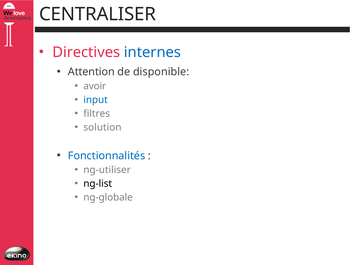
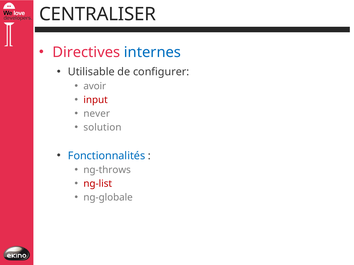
Attention: Attention -> Utilisable (91, 72)
disponible: disponible -> configurer (161, 72)
input colour: blue -> red (96, 100)
filtres: filtres -> never (97, 114)
ng-utiliser: ng-utiliser -> ng-throws (107, 170)
ng-list colour: black -> red (98, 184)
